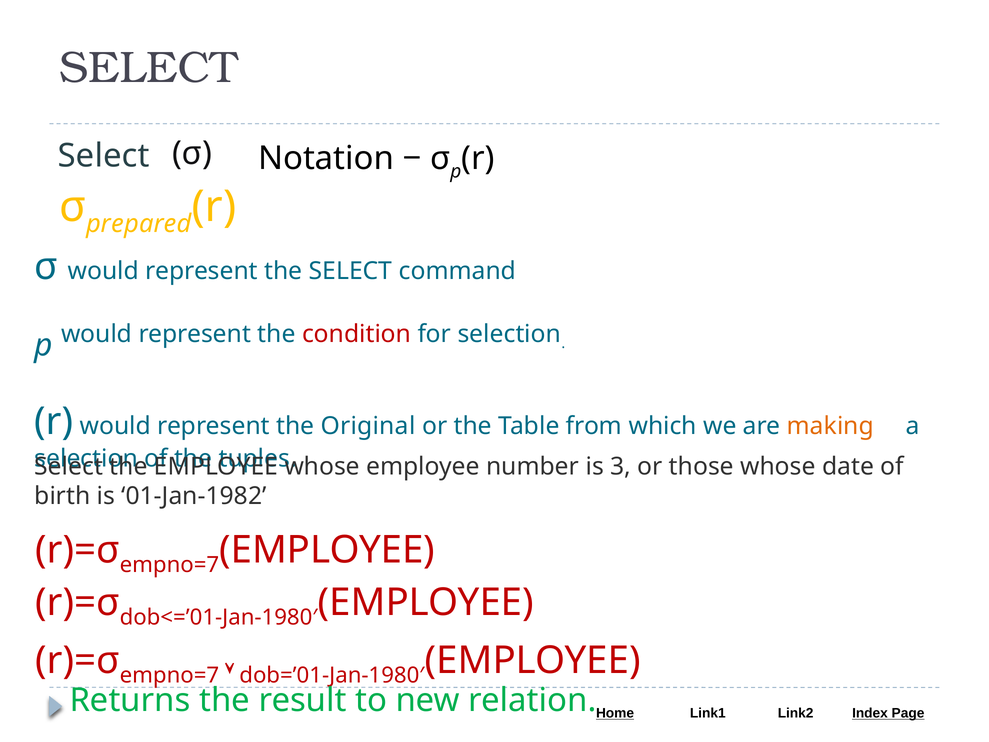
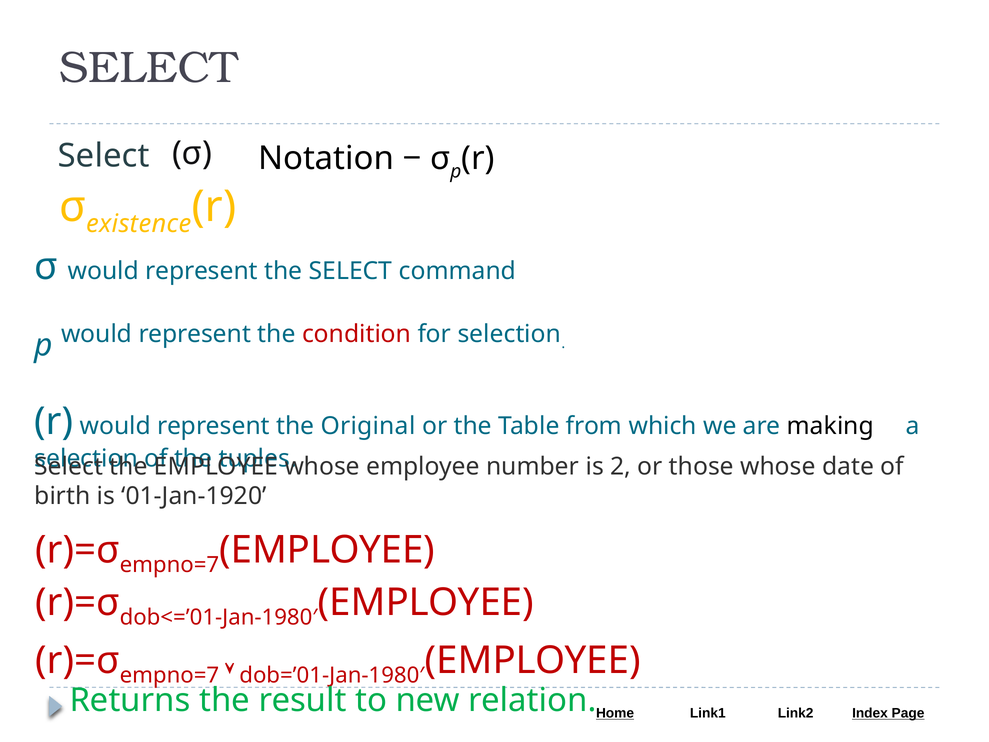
prepared: prepared -> existence (139, 224)
making colour: orange -> black (830, 426)
3: 3 -> 2 (621, 466)
01-Jan-1982: 01-Jan-1982 -> 01-Jan-1920 (194, 496)
